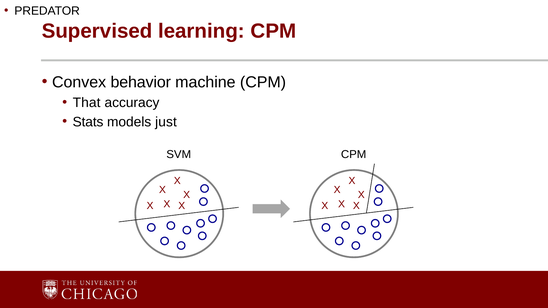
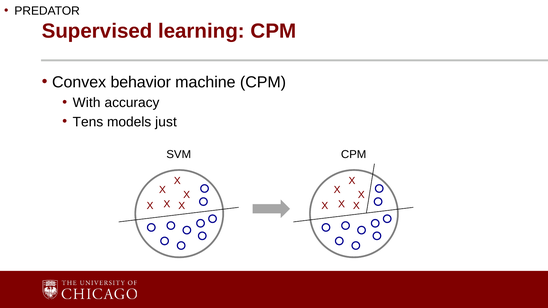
That: That -> With (87, 103)
Stats: Stats -> Tens (88, 122)
